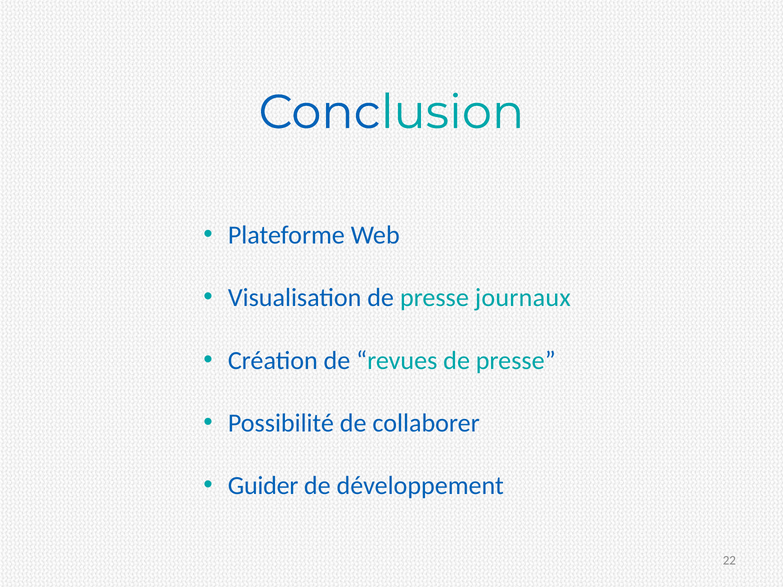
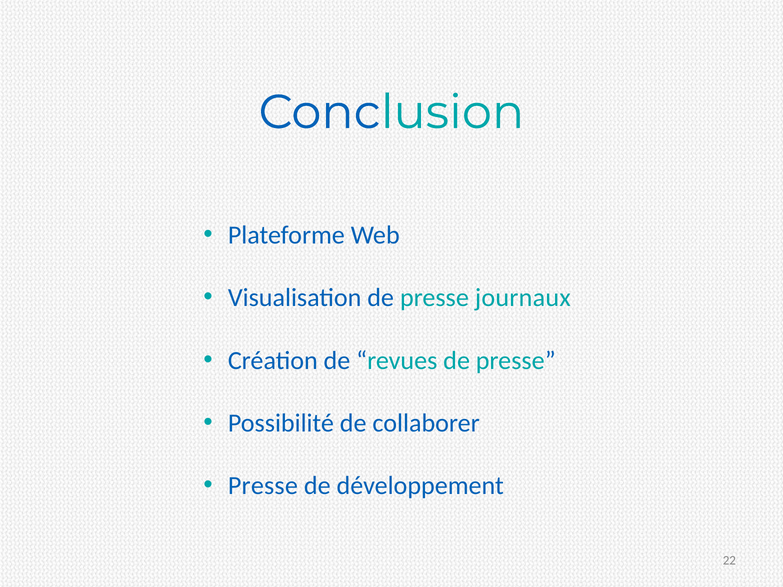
Guider: Guider -> Presse (263, 486)
